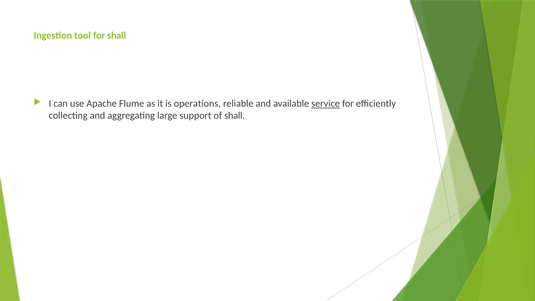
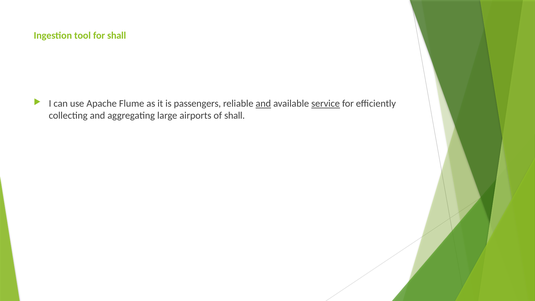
operations: operations -> passengers (197, 104)
and underline: none -> present (263, 104)
support: support -> airports (195, 116)
